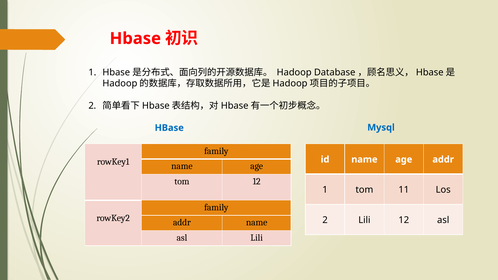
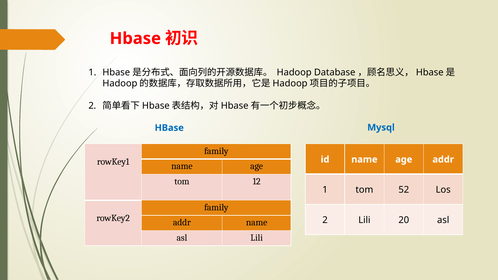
11: 11 -> 52 (404, 190)
Lili 12: 12 -> 20 (404, 220)
